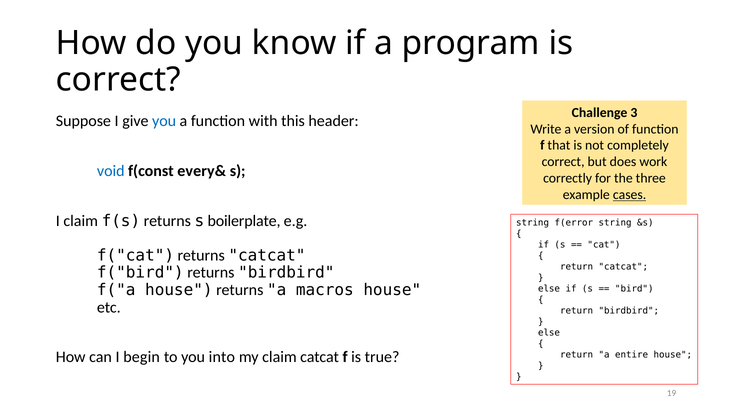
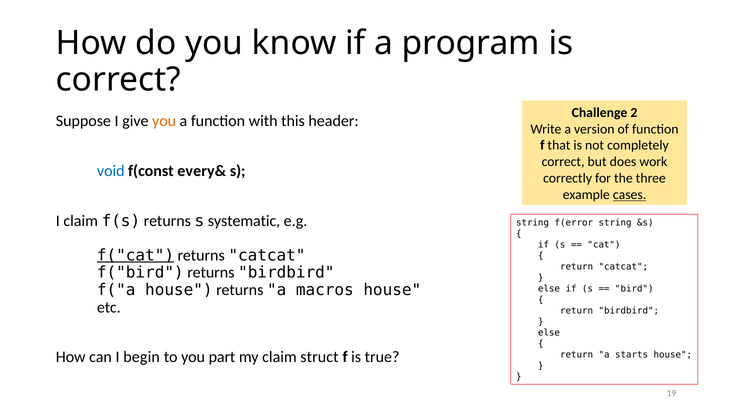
3: 3 -> 2 (634, 112)
you colour: blue -> orange (164, 121)
boilerplate: boilerplate -> systematic (244, 221)
f("cat underline: none -> present (135, 255)
into: into -> part (222, 357)
claim catcat: catcat -> struct (319, 357)
entire: entire -> starts (632, 355)
